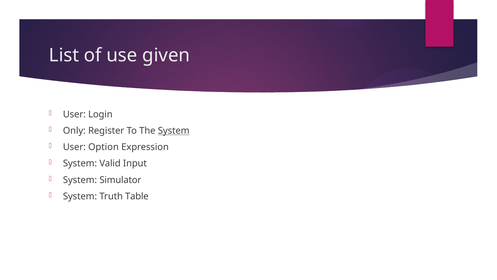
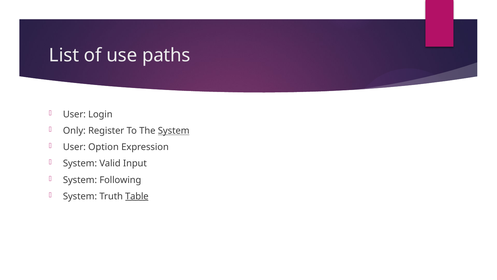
given: given -> paths (166, 55)
Simulator: Simulator -> Following (120, 180)
Table underline: none -> present (137, 196)
